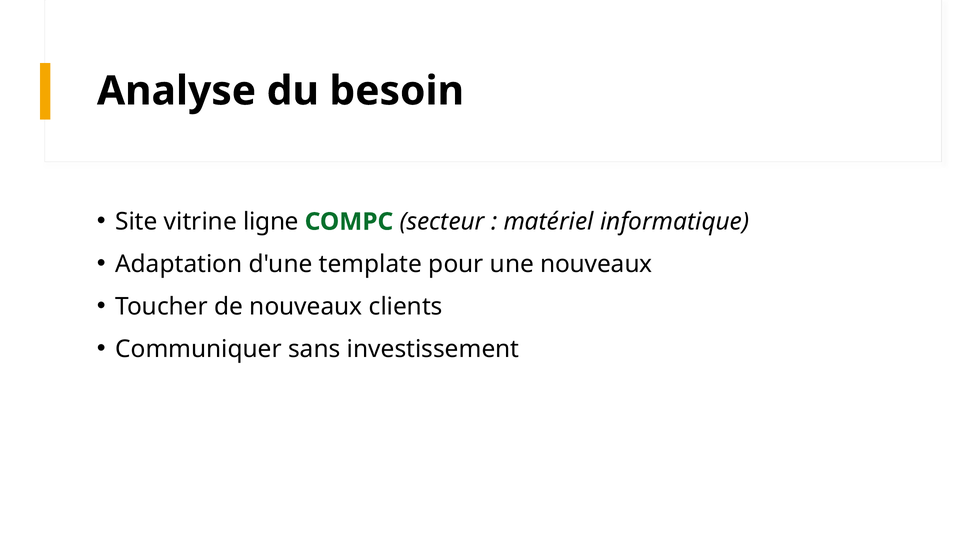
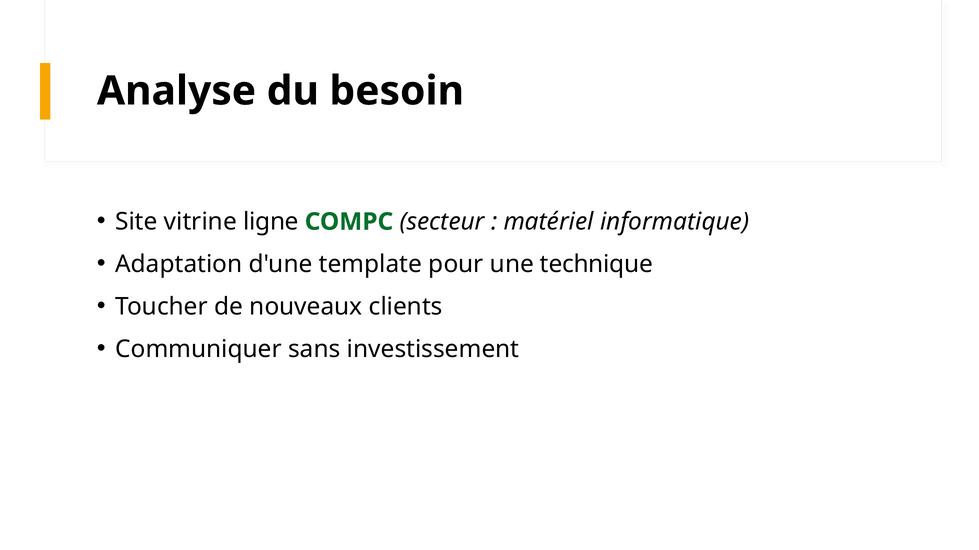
une nouveaux: nouveaux -> technique (596, 264)
